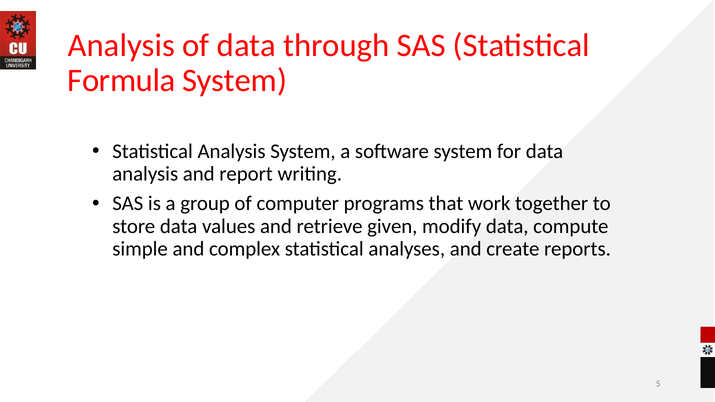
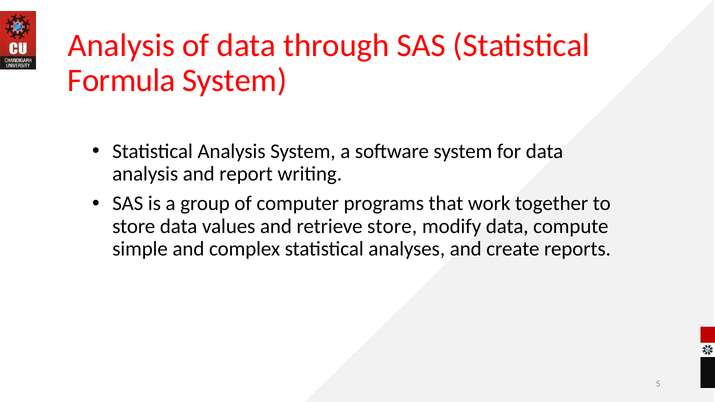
retrieve given: given -> store (392, 226)
